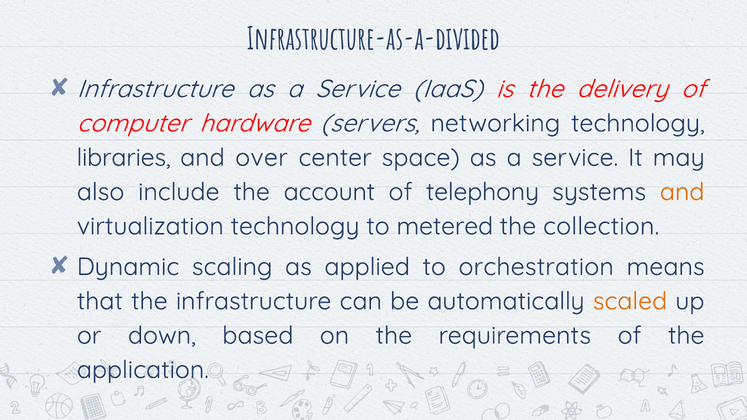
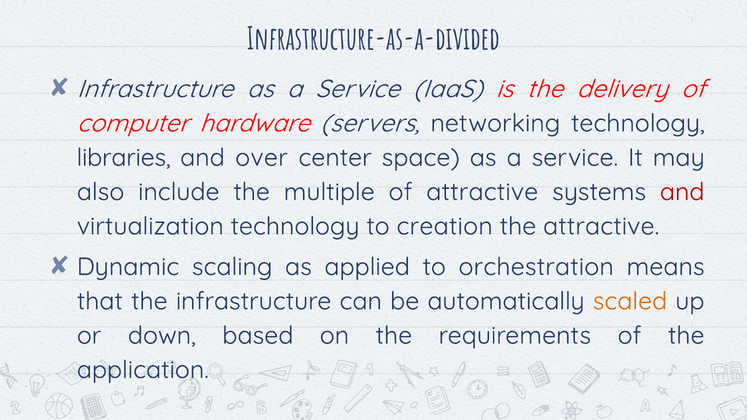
account: account -> multiple (329, 192)
of telephony: telephony -> attractive (482, 192)
and colour: orange -> red (682, 192)
metered: metered -> creation (445, 226)
the collection: collection -> attractive (601, 226)
